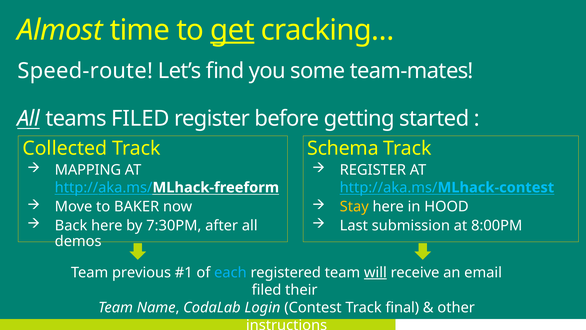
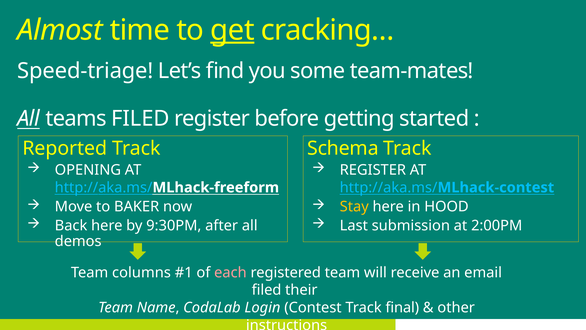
Speed-route: Speed-route -> Speed-triage (85, 71)
Collected: Collected -> Reported (65, 148)
MAPPING: MAPPING -> OPENING (88, 170)
7:30PM: 7:30PM -> 9:30PM (174, 225)
8:00PM: 8:00PM -> 2:00PM (497, 225)
previous: previous -> columns (141, 272)
each colour: light blue -> pink (230, 272)
will underline: present -> none (375, 272)
